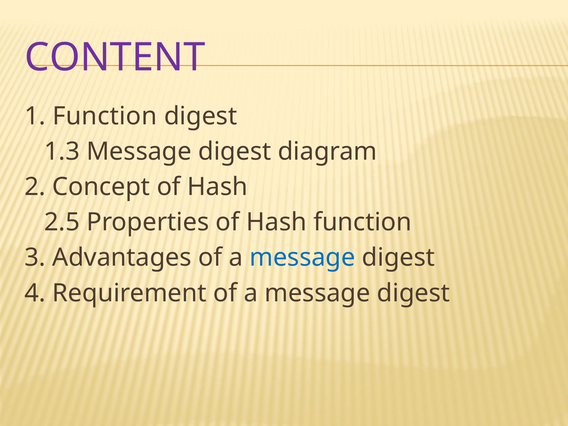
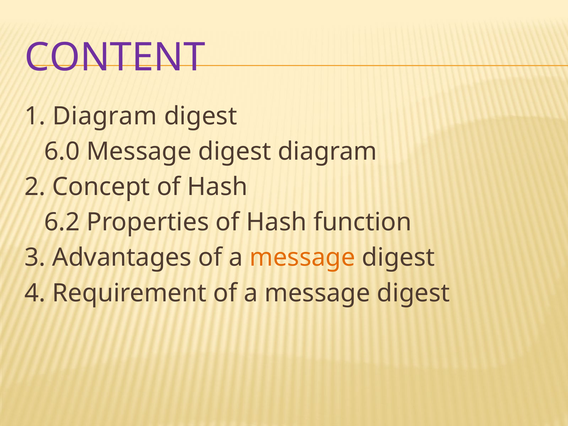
1 Function: Function -> Diagram (105, 116)
1.3: 1.3 -> 6.0 (62, 152)
2.5: 2.5 -> 6.2 (62, 222)
message colour: blue -> orange (302, 258)
